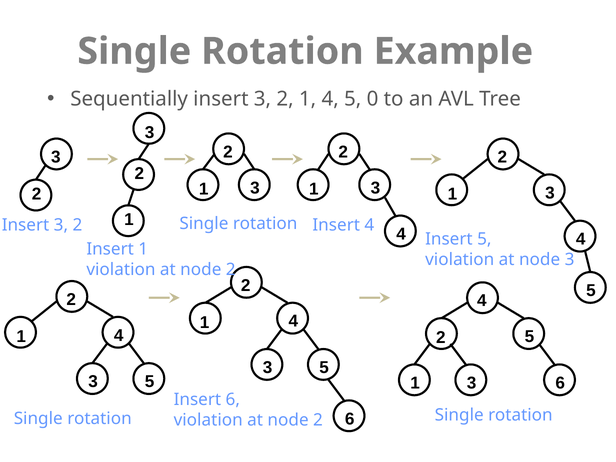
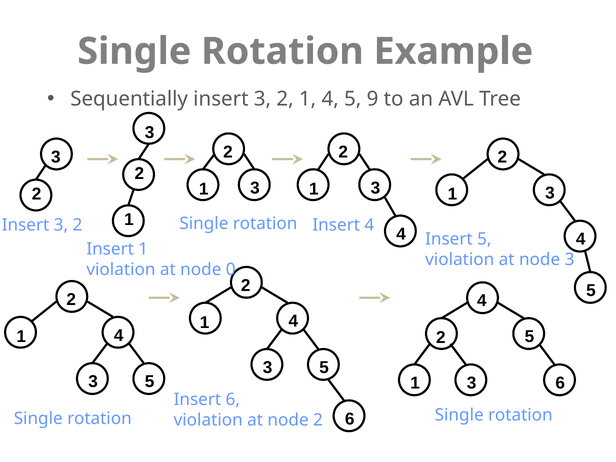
0: 0 -> 9 (373, 99)
2: 2 -> 0 (231, 270)
